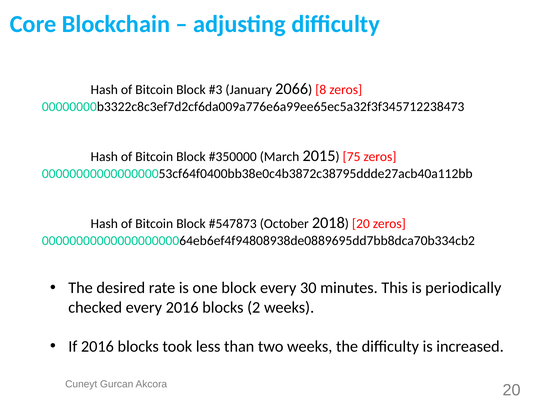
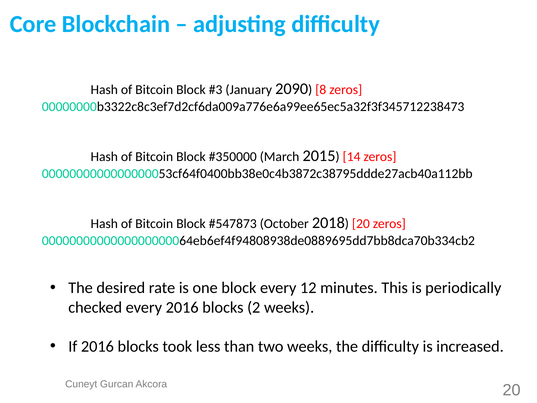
2066: 2066 -> 2090 (292, 89)
75: 75 -> 14 (352, 157)
30: 30 -> 12 (308, 288)
